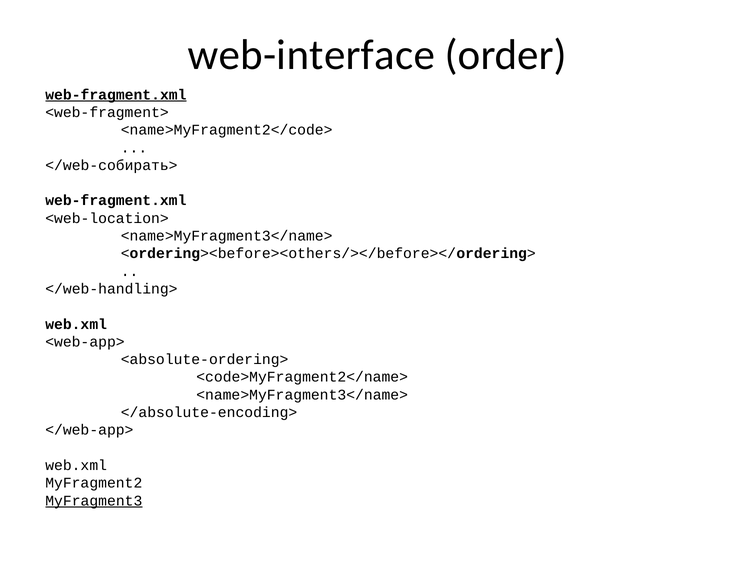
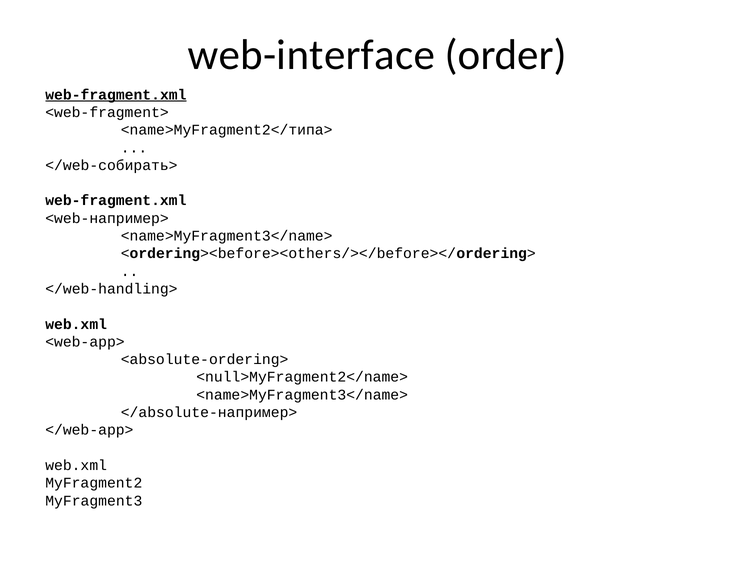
<name>MyFragment2</code>: <name>MyFragment2</code> -> <name>MyFragment2</типа> (227, 130)
<web-location>: <web-location> -> <web-например> (107, 218)
<code>MyFragment2</name>: <code>MyFragment2</name> -> <null>MyFragment2</name> (302, 377)
</absolute-encoding>: </absolute-encoding> -> </absolute-например> (209, 412)
MyFragment3 underline: present -> none (94, 500)
